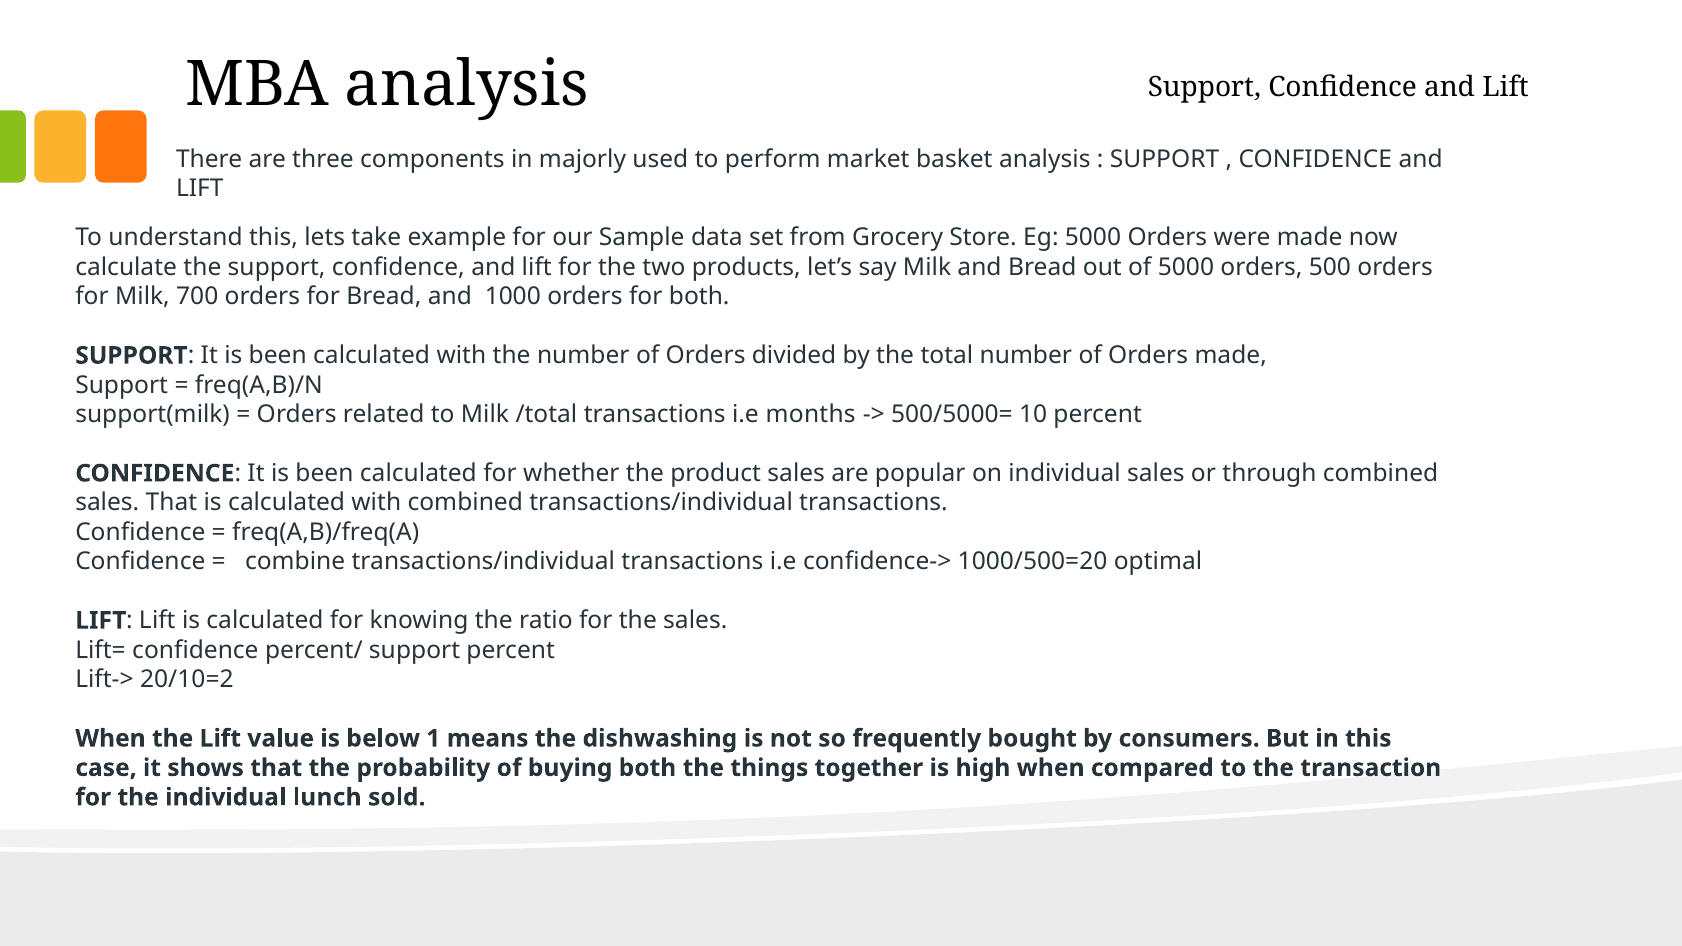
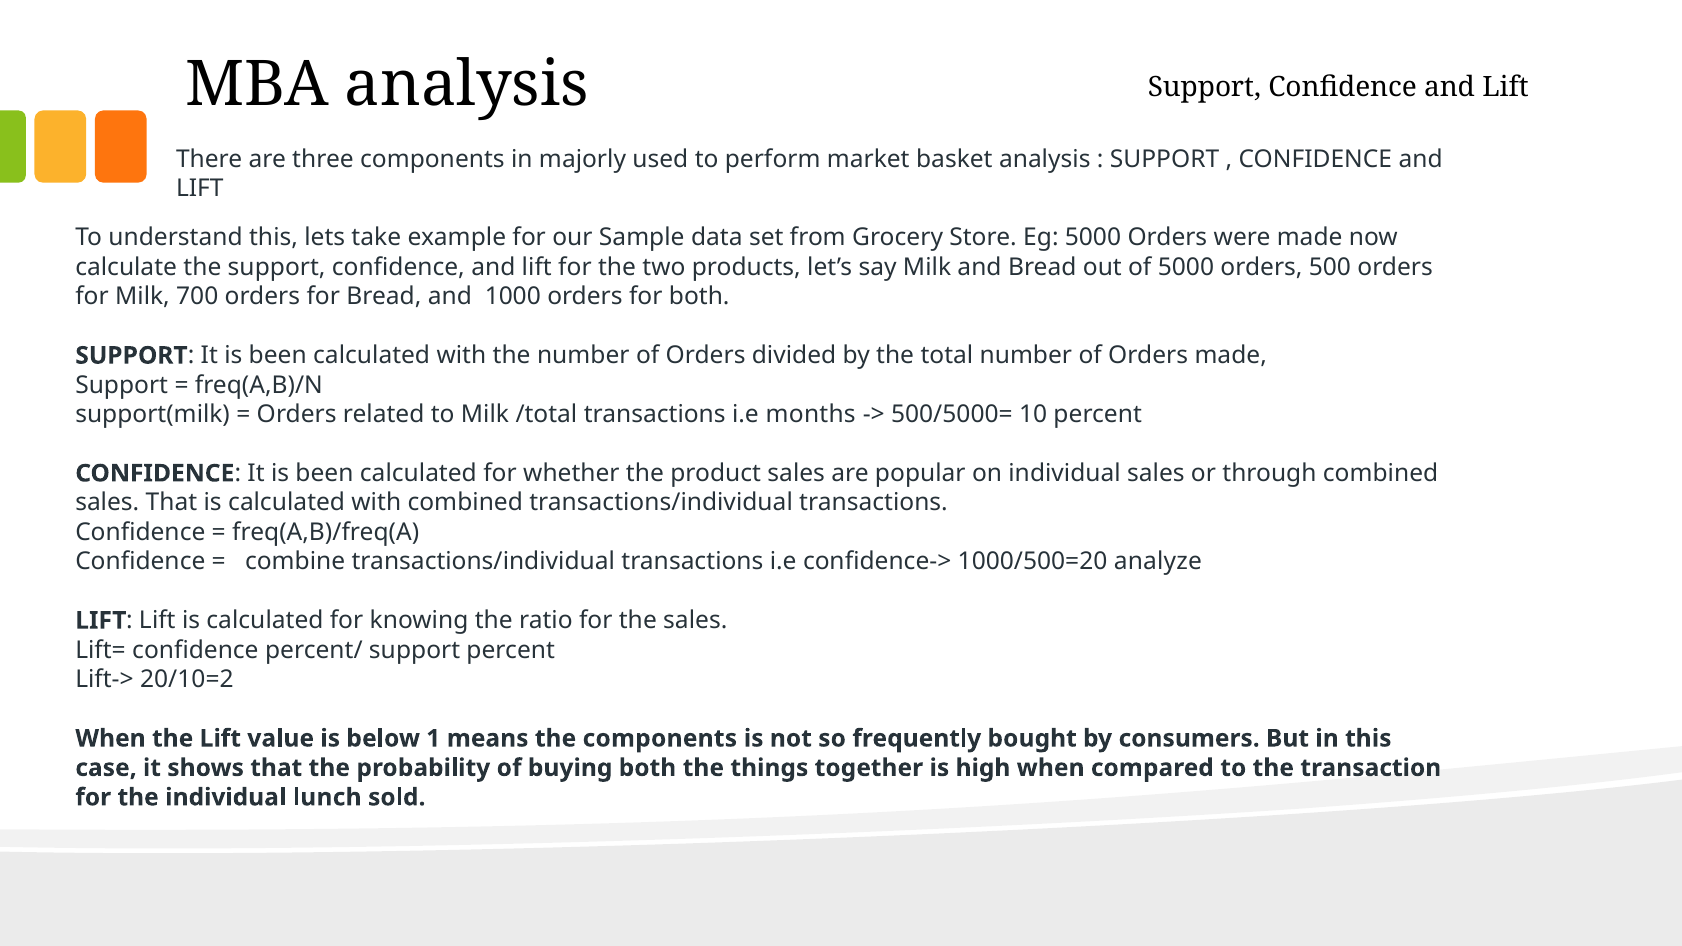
optimal: optimal -> analyze (1158, 562)
the dishwashing: dishwashing -> components (660, 739)
